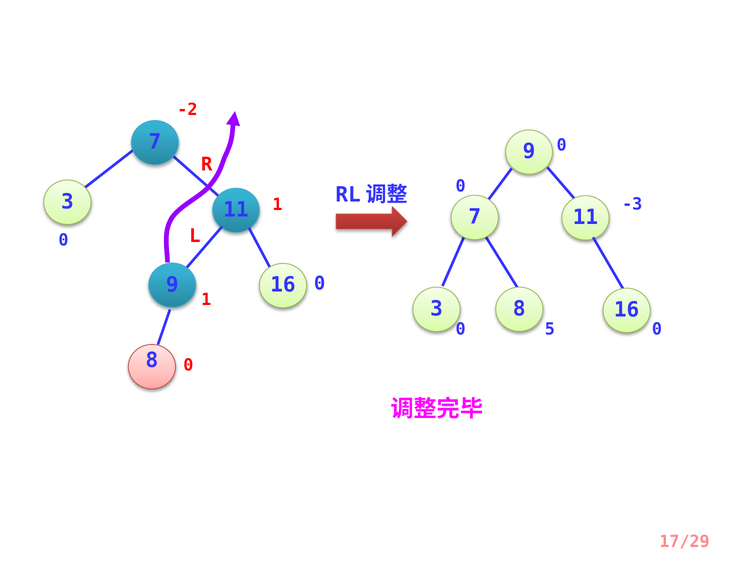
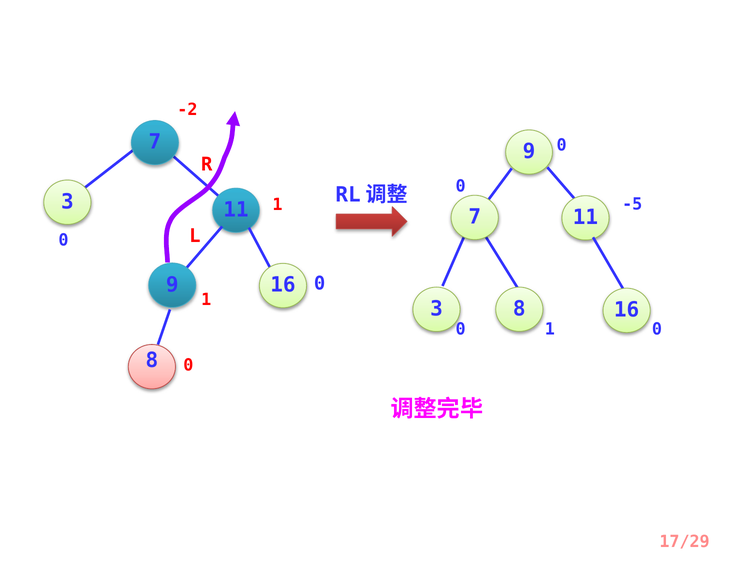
-3: -3 -> -5 (632, 204)
5: 5 -> 1 (550, 329)
